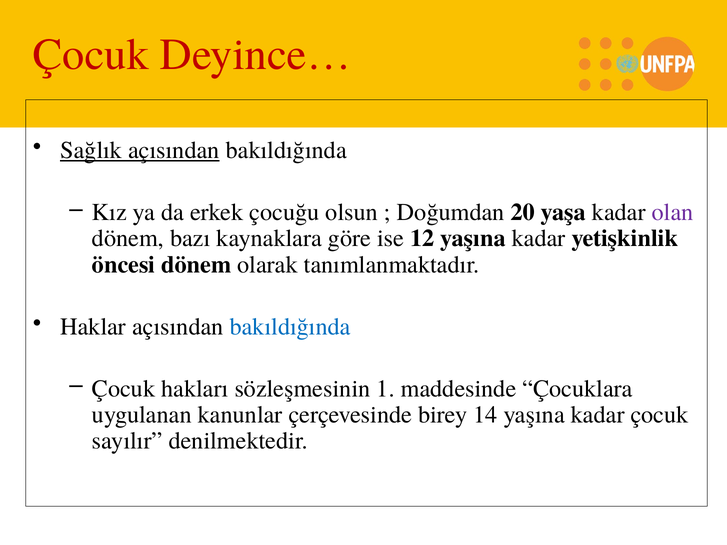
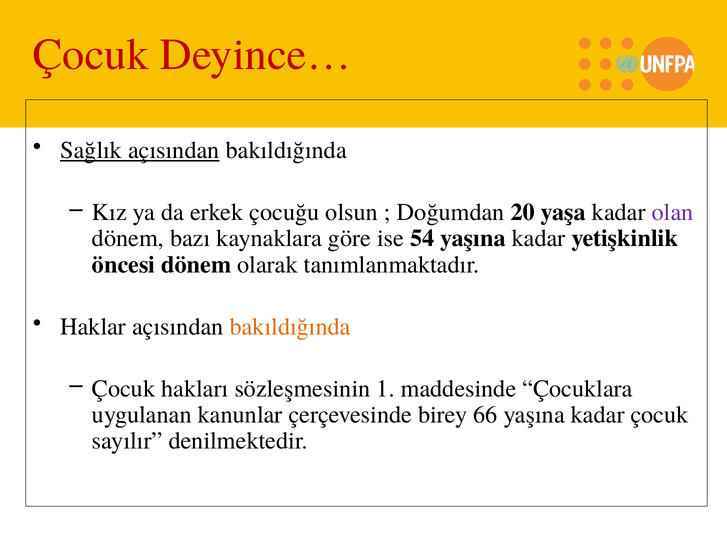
12: 12 -> 54 (422, 239)
bakıldığında colour: blue -> orange (290, 327)
14: 14 -> 66 (485, 415)
